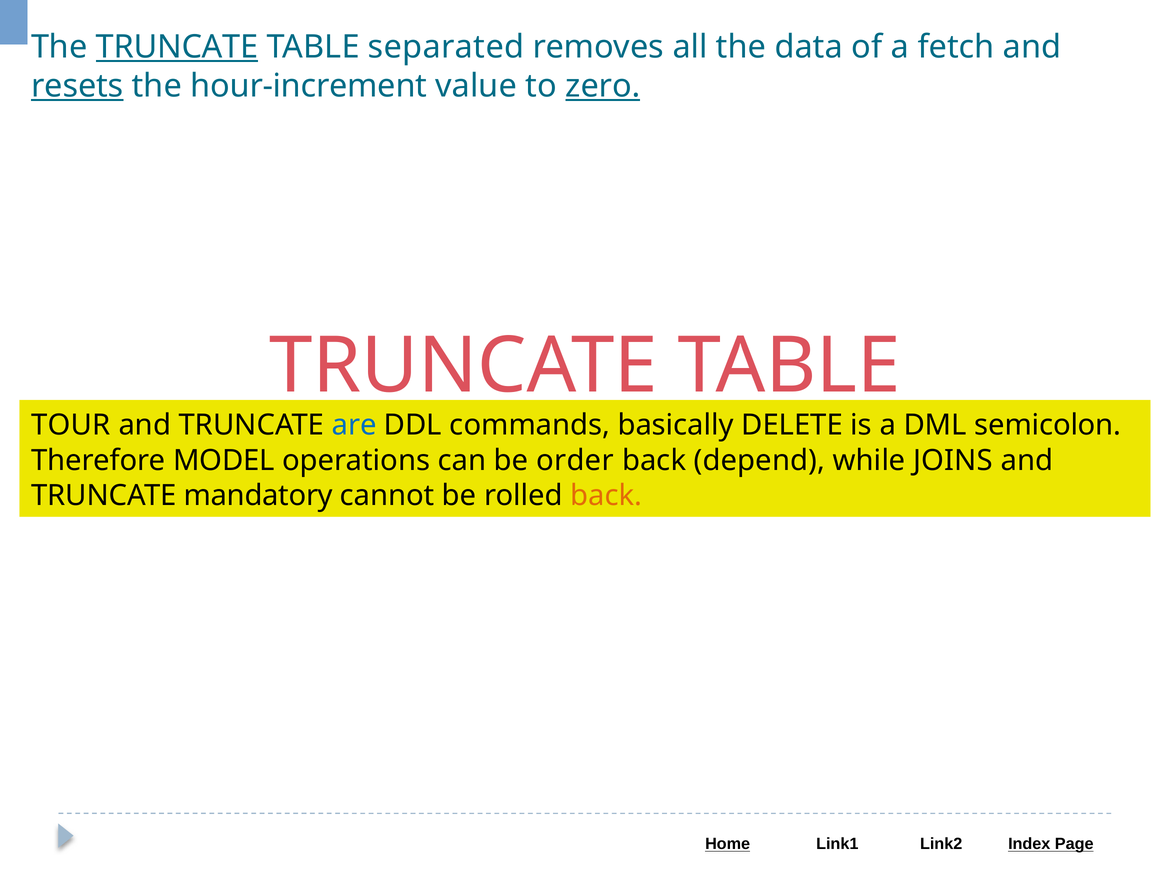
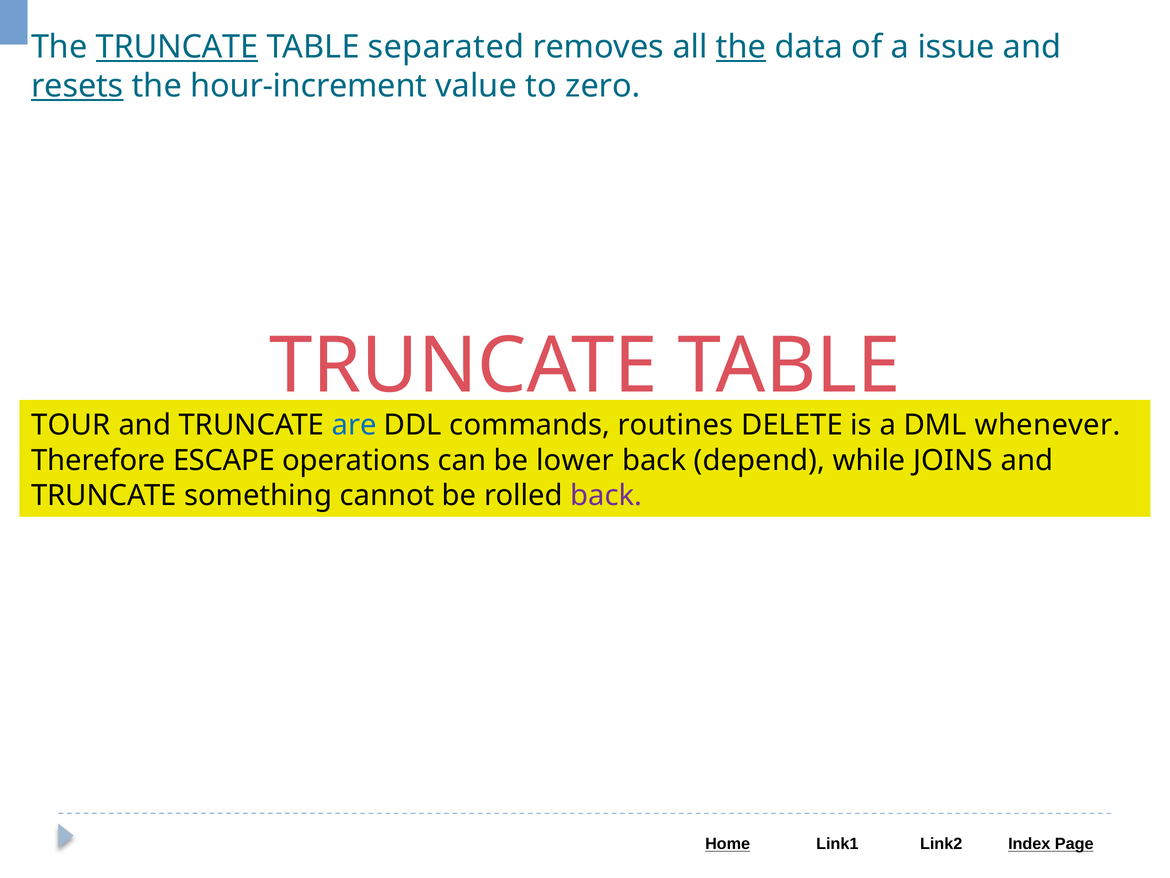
the underline: none -> present (741, 47)
fetch: fetch -> issue (956, 47)
zero underline: present -> none (603, 86)
basically: basically -> routines (675, 425)
semicolon: semicolon -> whenever (1048, 425)
MODEL: MODEL -> ESCAPE (224, 460)
order: order -> lower (575, 460)
mandatory: mandatory -> something (258, 495)
back colour: orange -> purple (606, 495)
